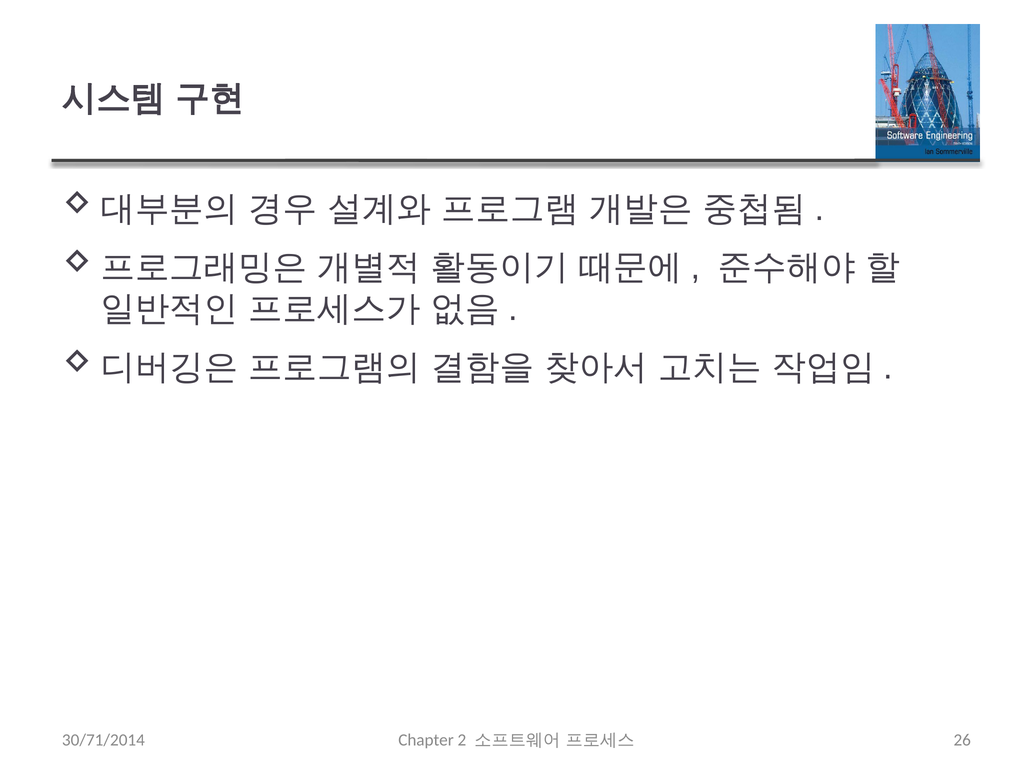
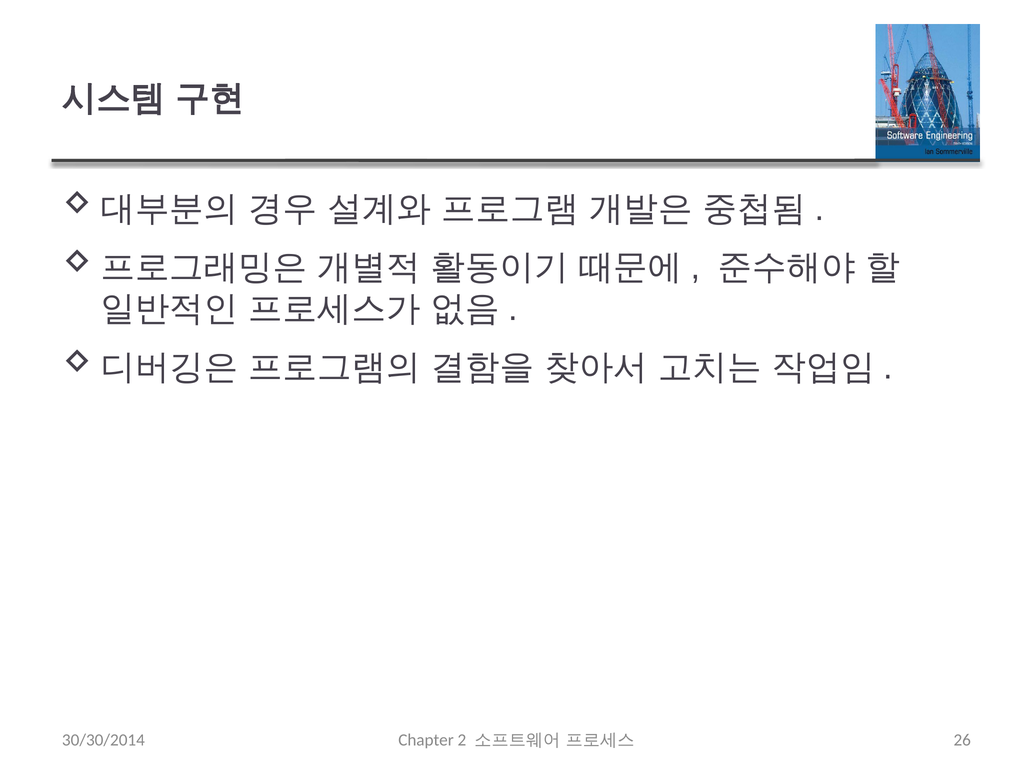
30/71/2014: 30/71/2014 -> 30/30/2014 (103, 740)
